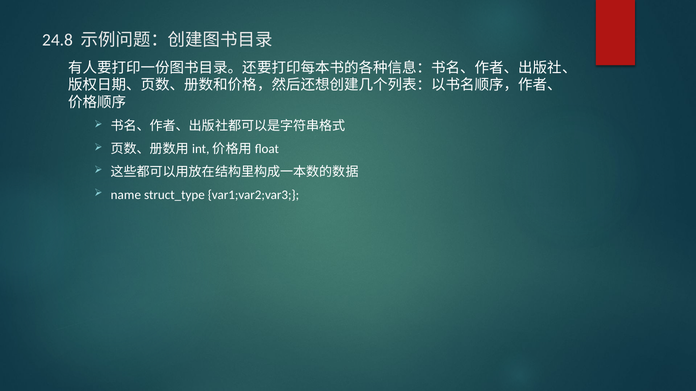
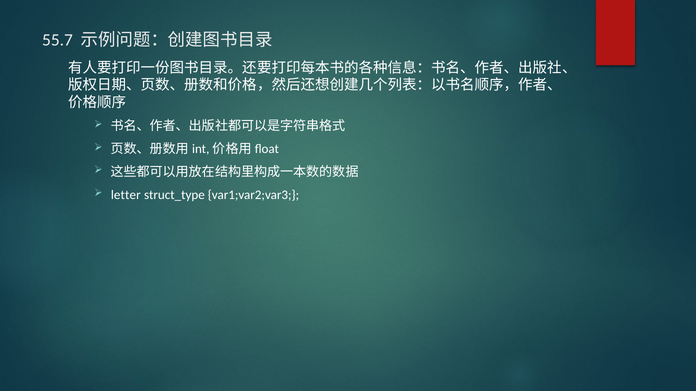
24.8: 24.8 -> 55.7 (58, 40)
name: name -> letter (126, 195)
